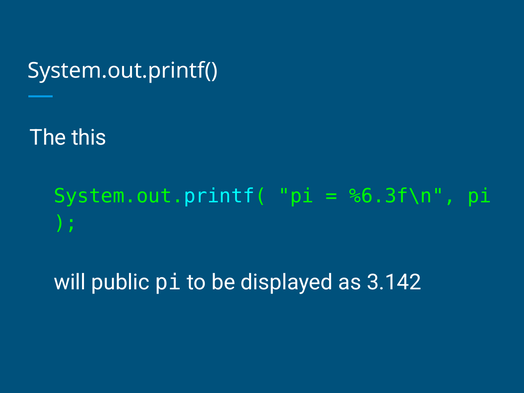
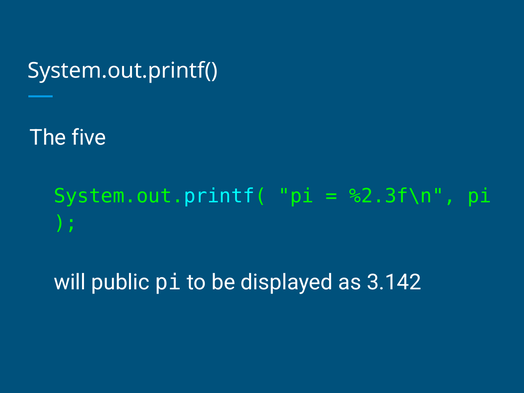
this: this -> five (89, 138)
%6.3f\n: %6.3f\n -> %2.3f\n (403, 196)
